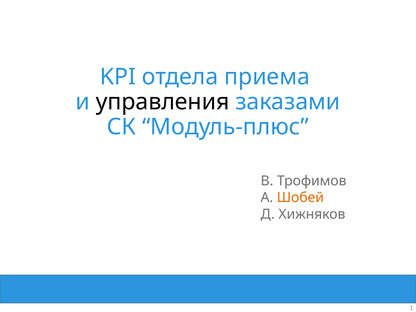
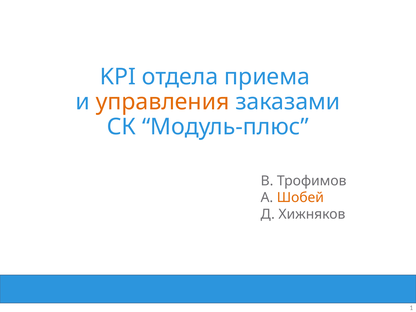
управления colour: black -> orange (163, 102)
